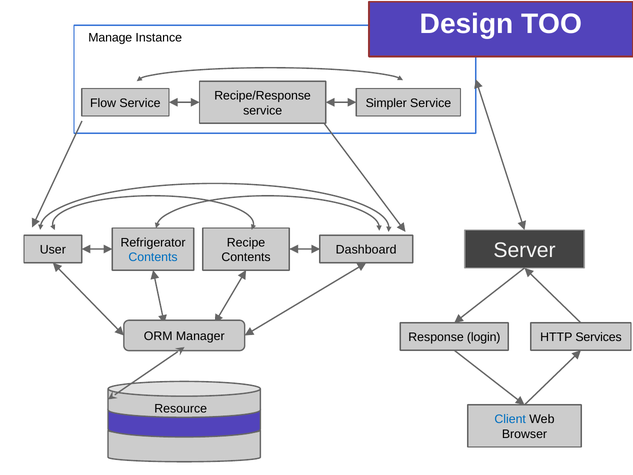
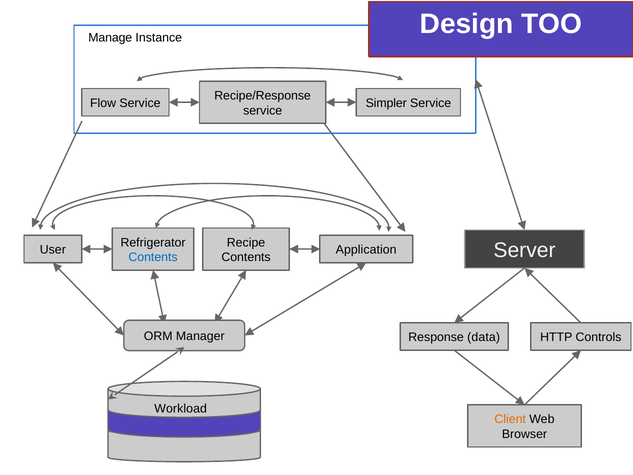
Dashboard: Dashboard -> Application (366, 250)
login: login -> data (484, 337)
Services: Services -> Controls (599, 337)
Resource: Resource -> Workload (181, 409)
Client colour: blue -> orange (510, 419)
